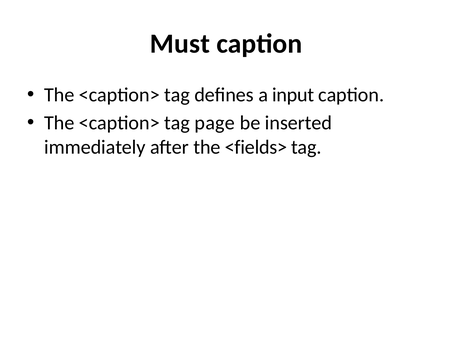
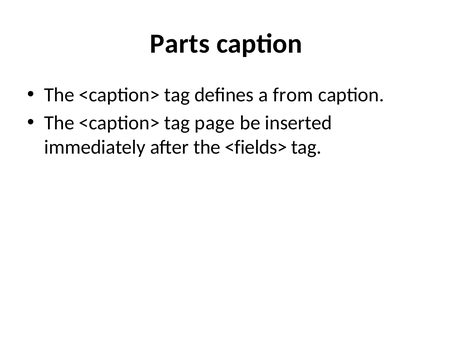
Must: Must -> Parts (180, 44)
input: input -> from (293, 95)
